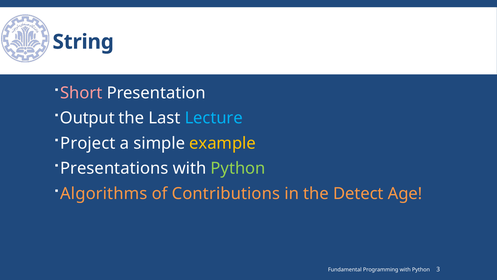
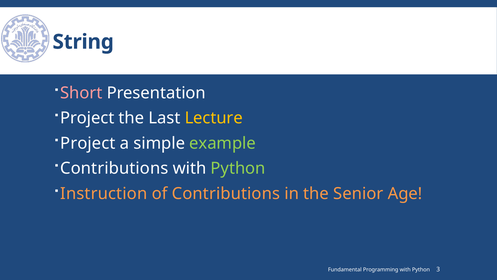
Output: Output -> Project (87, 118)
Lecture colour: light blue -> yellow (214, 118)
example colour: yellow -> light green (223, 143)
Presentations: Presentations -> Contributions (114, 168)
Algorithms: Algorithms -> Instruction (104, 193)
Detect: Detect -> Senior (358, 193)
